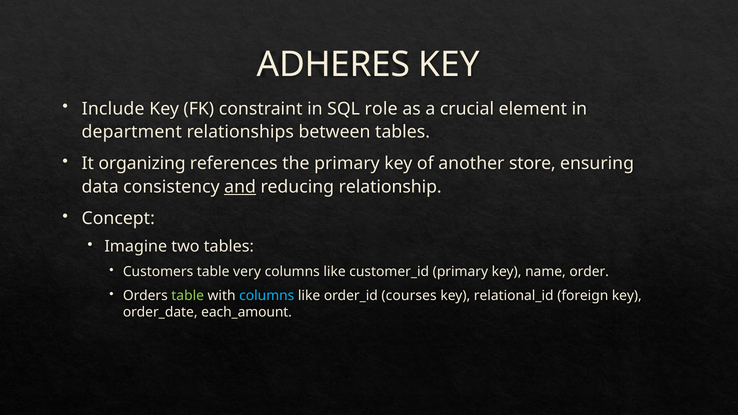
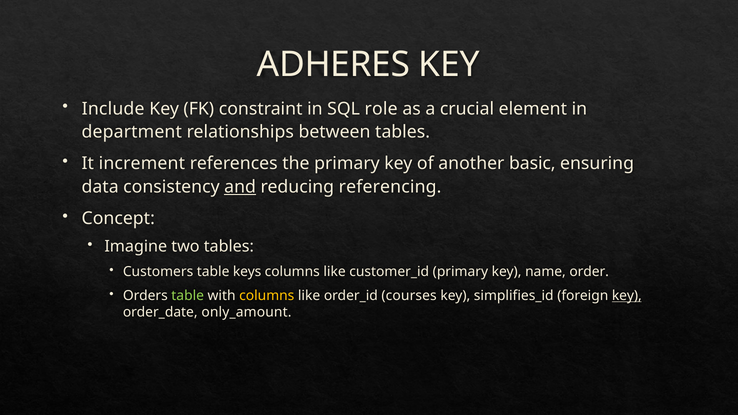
organizing: organizing -> increment (142, 164)
store: store -> basic (532, 164)
relationship: relationship -> referencing (390, 187)
very: very -> keys (247, 272)
columns colour: light blue -> yellow (267, 296)
relational_id: relational_id -> simplifies_id (514, 296)
key underline: none -> present (627, 296)
each_amount: each_amount -> only_amount (246, 312)
